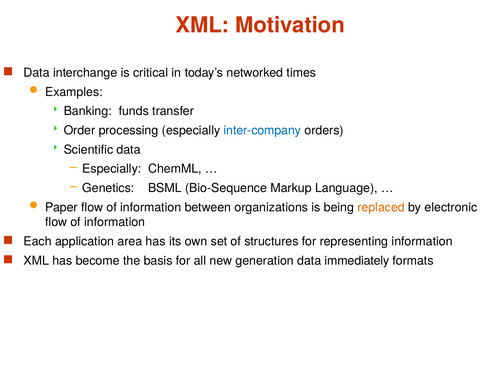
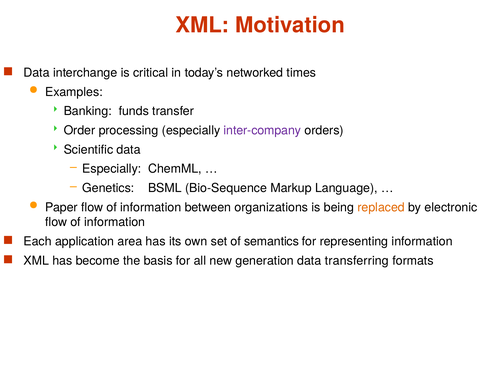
inter-company colour: blue -> purple (262, 130)
structures: structures -> semantics (272, 241)
immediately: immediately -> transferring (357, 260)
